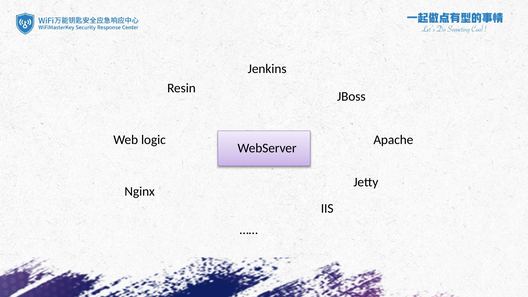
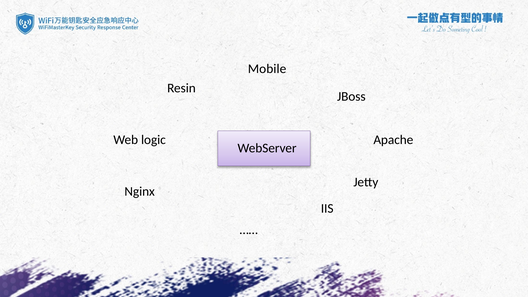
Jenkins: Jenkins -> Mobile (267, 69)
